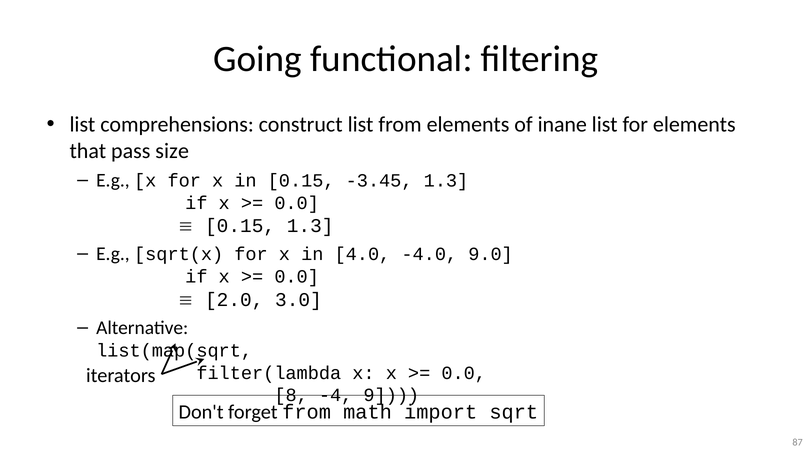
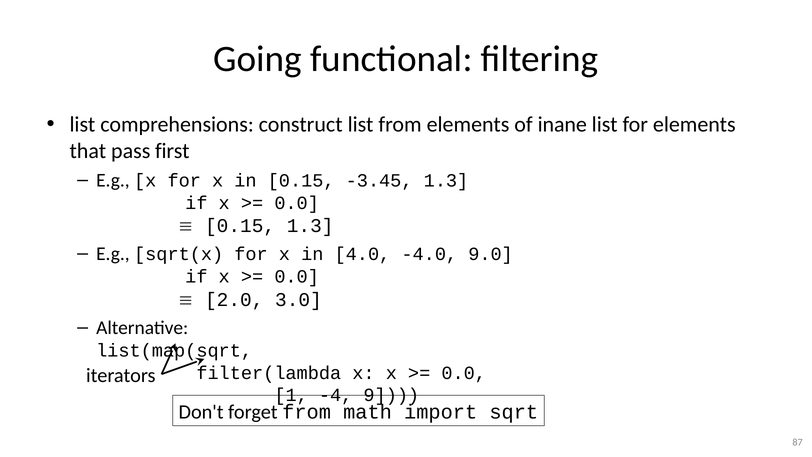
size: size -> first (172, 151)
8: 8 -> 1 (291, 395)
